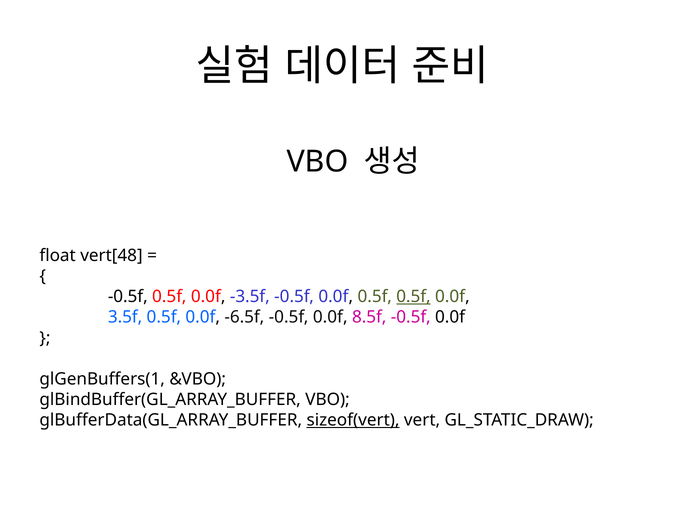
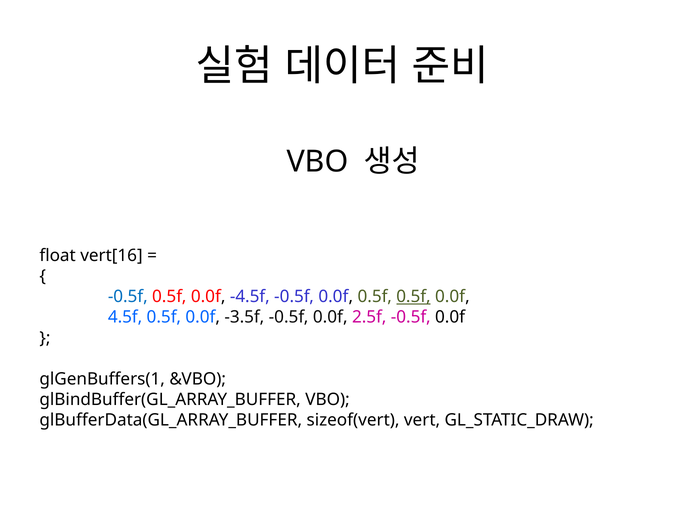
vert[48: vert[48 -> vert[16 (111, 256)
-0.5f colour: black -> blue (128, 297)
-3.5f: -3.5f -> -4.5f (250, 297)
3.5f: 3.5f -> 4.5f (125, 317)
-6.5f: -6.5f -> -3.5f (244, 317)
8.5f: 8.5f -> 2.5f (369, 317)
sizeof(vert underline: present -> none (353, 420)
